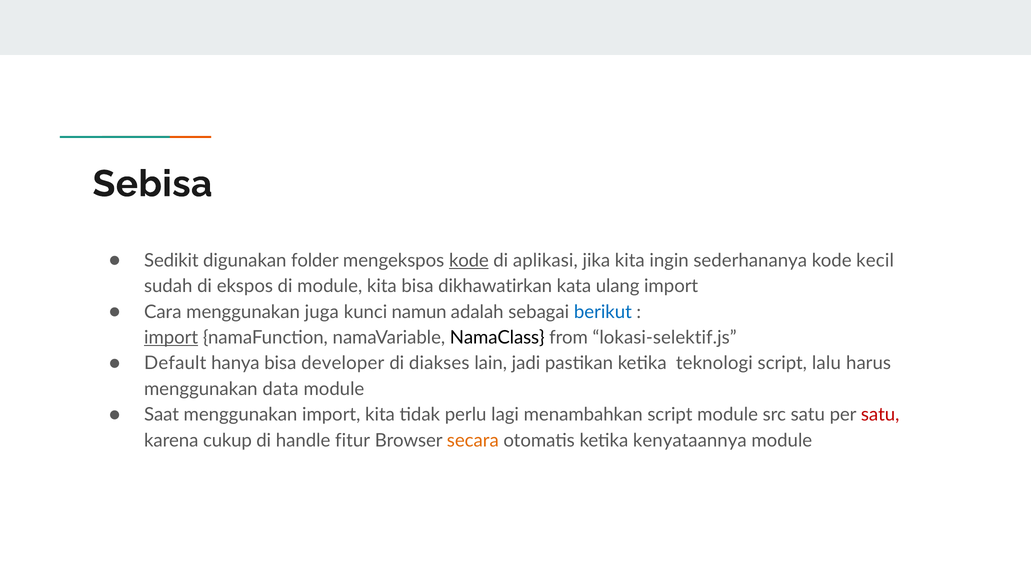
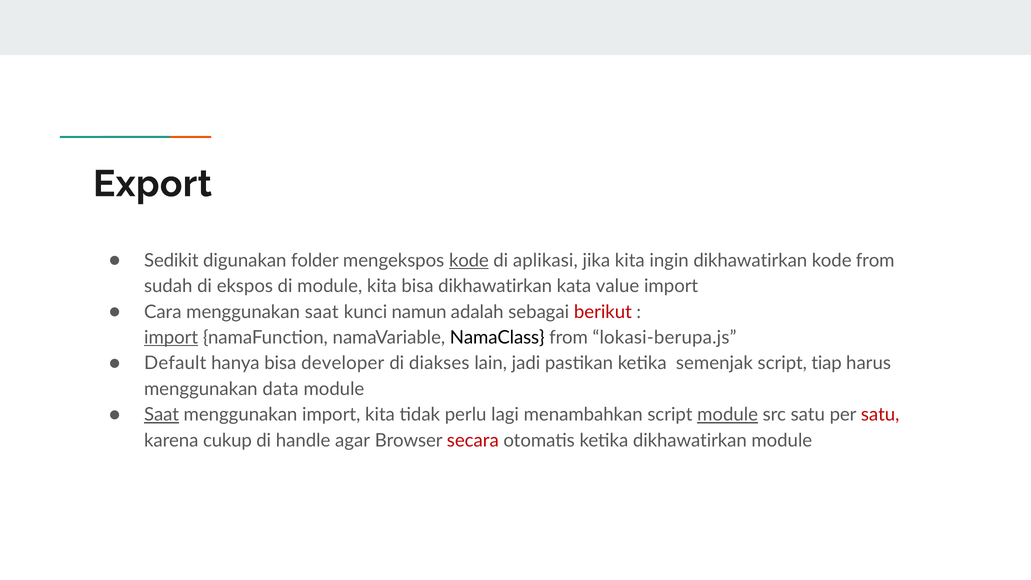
Sebisa: Sebisa -> Export (152, 184)
ingin sederhananya: sederhananya -> dikhawatirkan (750, 261)
kode kecil: kecil -> from (875, 261)
ulang: ulang -> value (618, 286)
menggunakan juga: juga -> saat (322, 312)
berikut colour: blue -> red (603, 312)
lokasi-selektif.js: lokasi-selektif.js -> lokasi-berupa.js (665, 338)
teknologi: teknologi -> semenjak (714, 363)
lalu: lalu -> tiap (827, 363)
Saat underline: none -> present (162, 415)
module underline: none -> present (728, 415)
fitur: fitur -> agar (353, 440)
secara colour: orange -> red (473, 440)
ketika kenyataannya: kenyataannya -> dikhawatirkan (690, 440)
